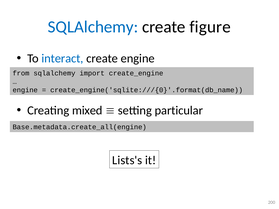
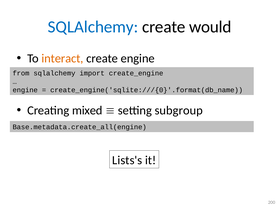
figure: figure -> would (210, 27)
interact colour: blue -> orange (62, 59)
particular: particular -> subgroup (179, 111)
